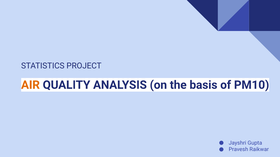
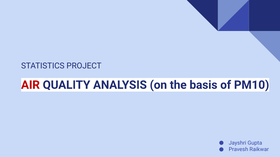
AIR colour: orange -> red (30, 85)
